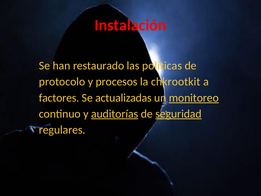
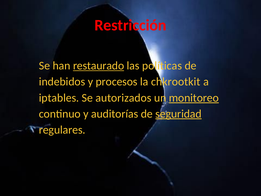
Instalación: Instalación -> Restricción (130, 25)
restaurado underline: none -> present (99, 66)
protocolo: protocolo -> indebidos (62, 82)
factores: factores -> iptables (59, 98)
actualizadas: actualizadas -> autorizados (123, 98)
auditorías underline: present -> none (115, 114)
